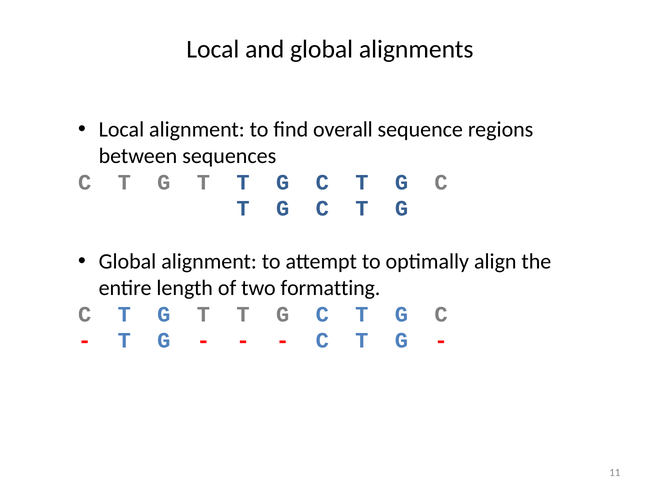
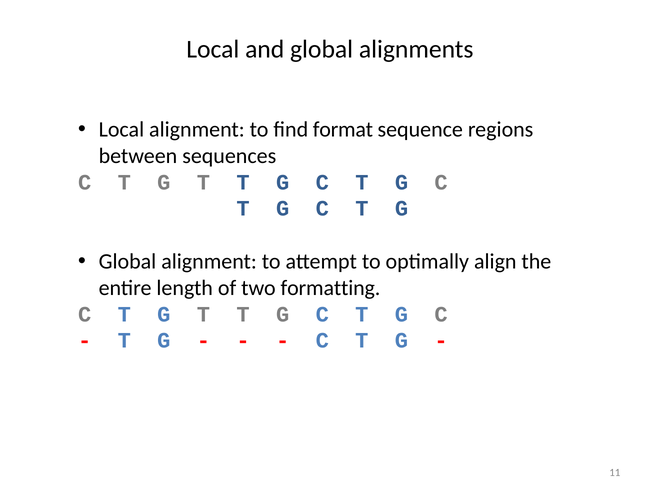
overall: overall -> format (343, 130)
